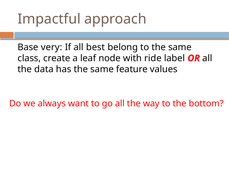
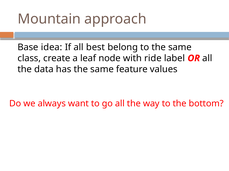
Impactful: Impactful -> Mountain (49, 19)
very: very -> idea (52, 47)
